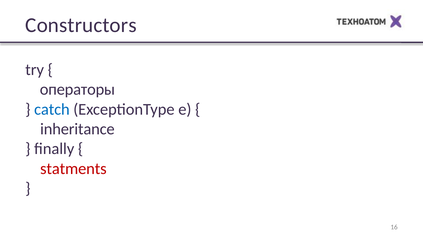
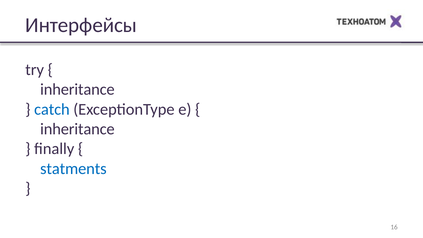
Constructors: Constructors -> Интерфейсы (81, 25)
операторы: операторы -> inheritance (77, 90)
statments colour: red -> blue (73, 169)
